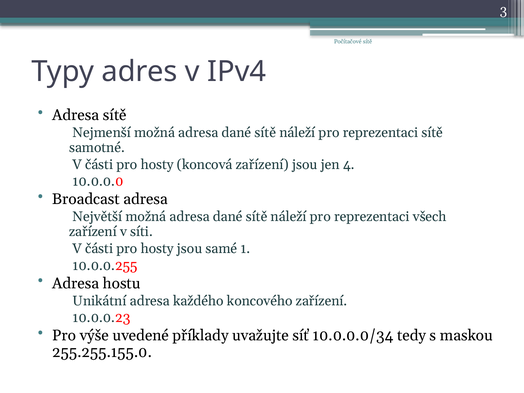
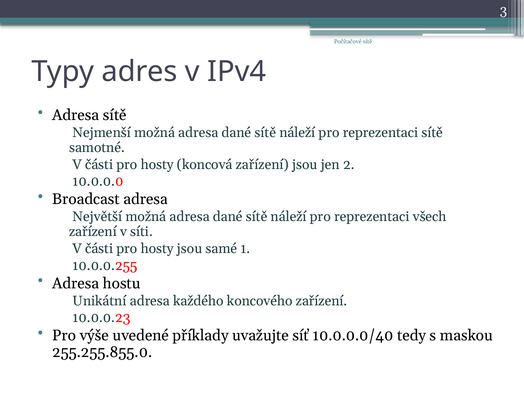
4: 4 -> 2 (349, 164)
10.0.0.0/34: 10.0.0.0/34 -> 10.0.0.0/40 (353, 336)
255.255.155.0: 255.255.155.0 -> 255.255.855.0 (102, 352)
